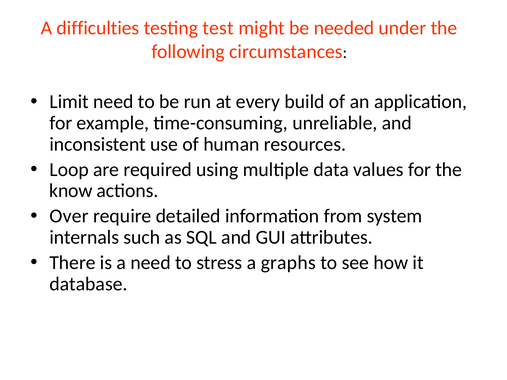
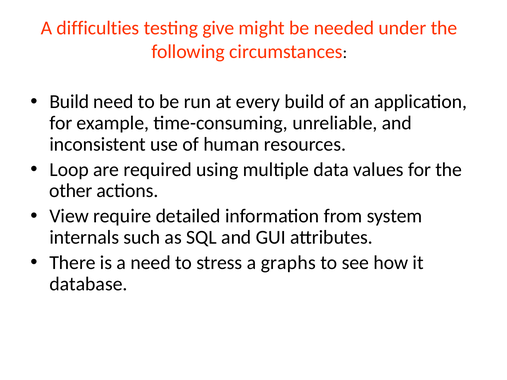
test: test -> give (218, 28)
Limit: Limit -> Build (69, 102)
know: know -> other (71, 191)
Over: Over -> View (69, 216)
